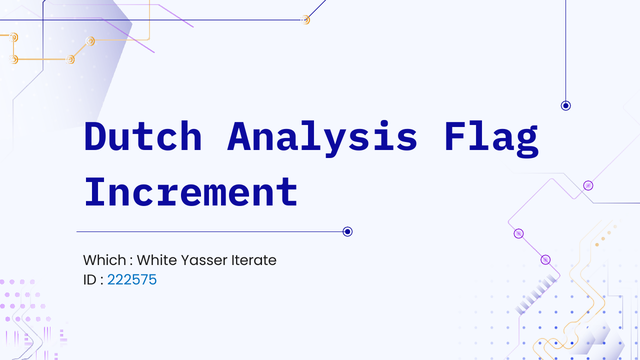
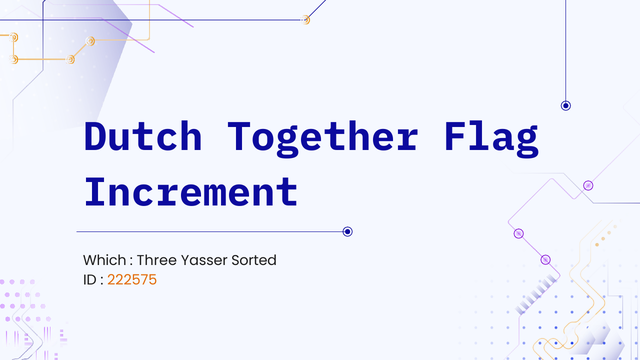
Analysis: Analysis -> Together (323, 137)
White: White -> Three (157, 260)
Iterate: Iterate -> Sorted (254, 260)
222575 colour: blue -> orange (132, 280)
